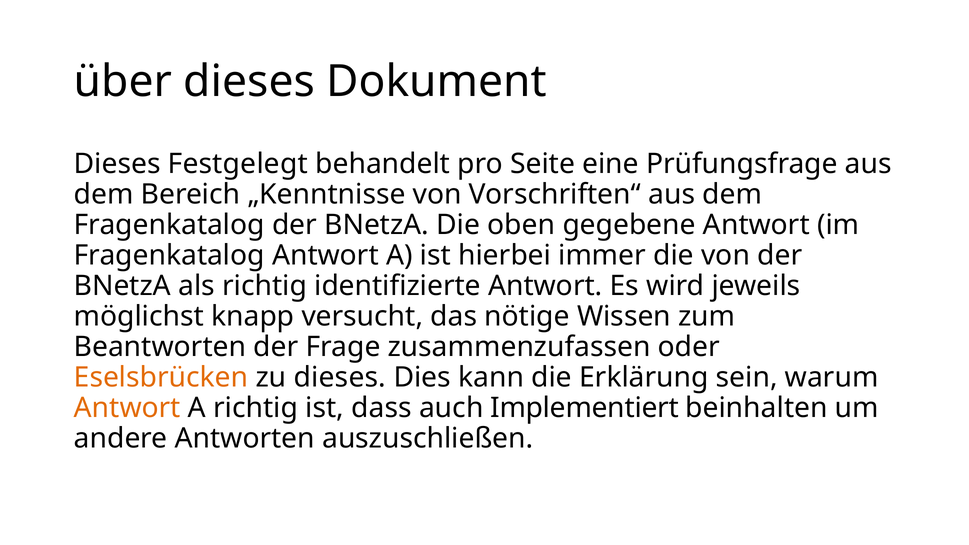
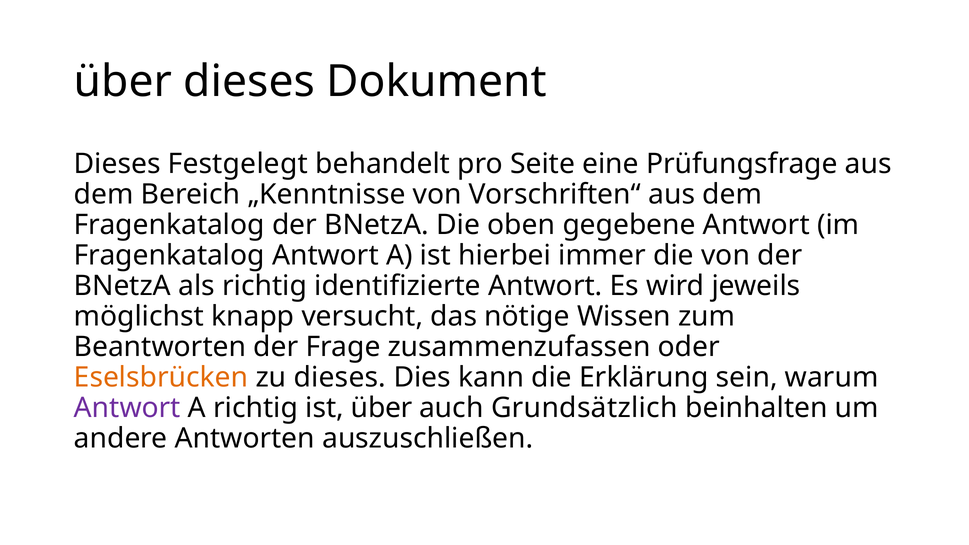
Antwort colour: orange -> purple (127, 408)
ist dass: dass -> über (382, 408)
Implementiert: Implementiert -> Grundsätzlich (584, 408)
